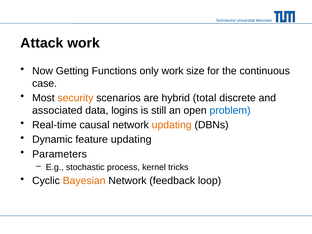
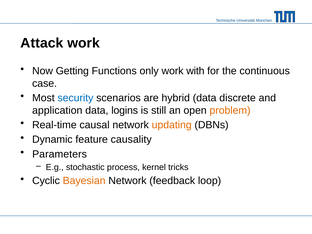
size: size -> with (195, 71)
security colour: orange -> blue (75, 98)
hybrid total: total -> data (205, 98)
associated: associated -> application (57, 110)
problem colour: blue -> orange (230, 110)
feature updating: updating -> causality (131, 140)
